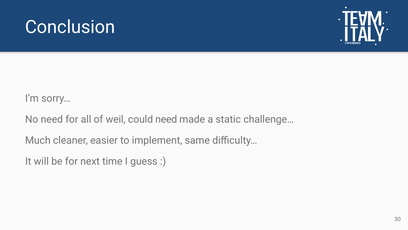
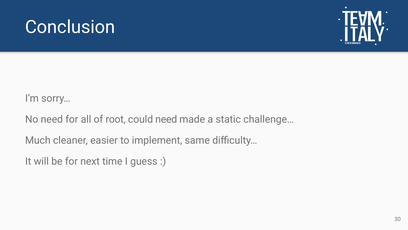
weil: weil -> root (116, 119)
